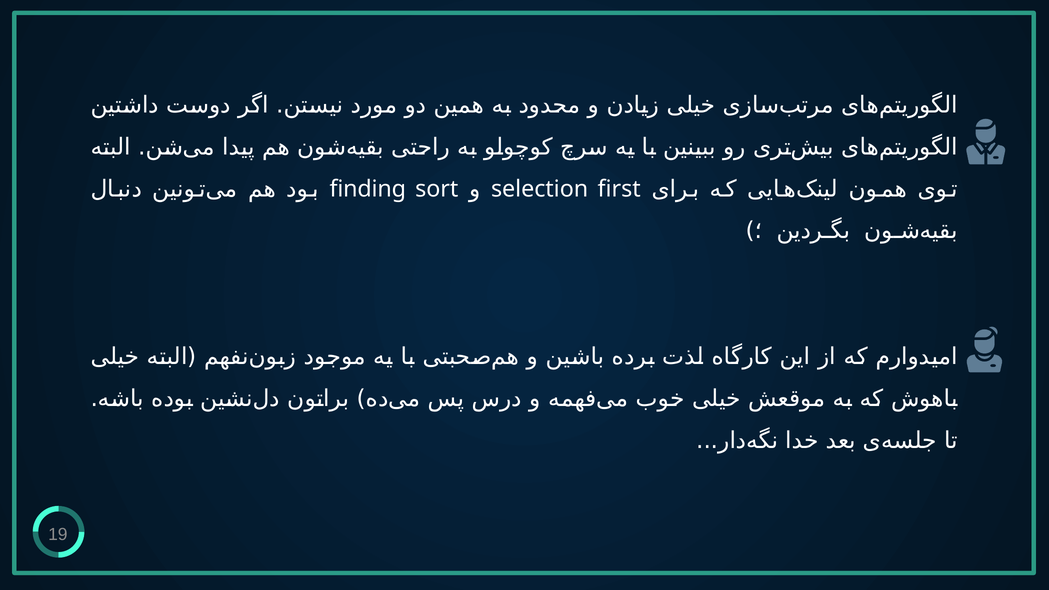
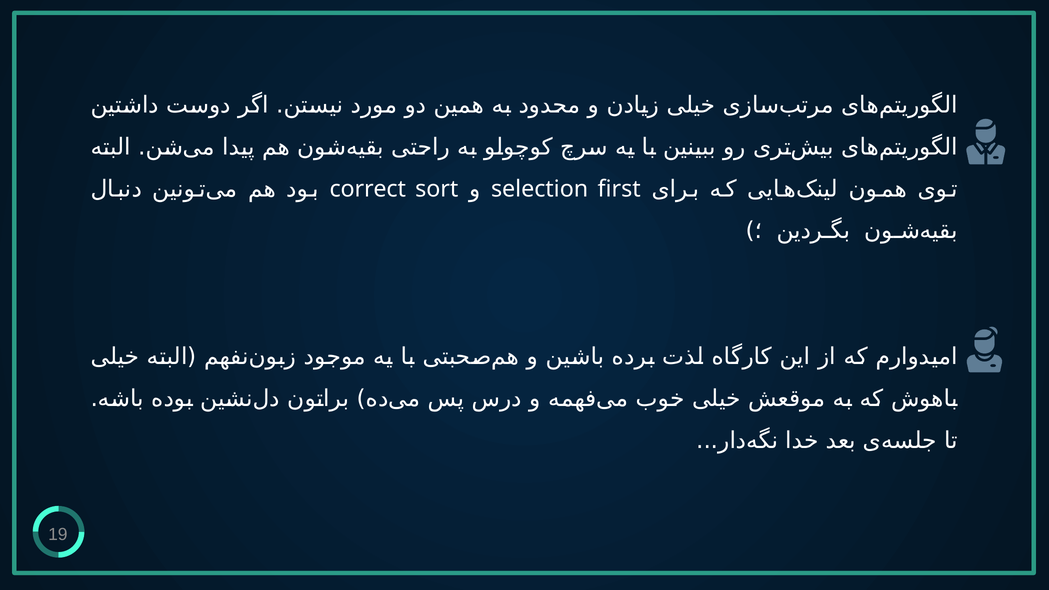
finding: finding -> correct (368, 189)
